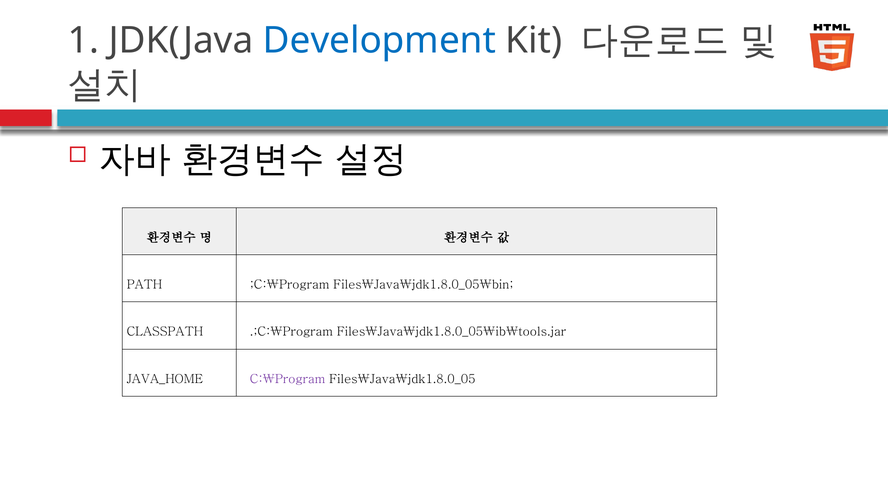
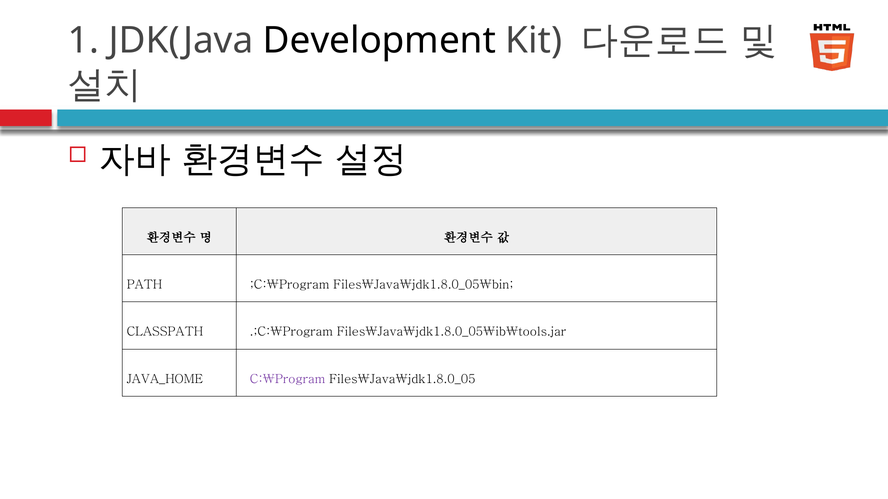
Development colour: blue -> black (379, 41)
